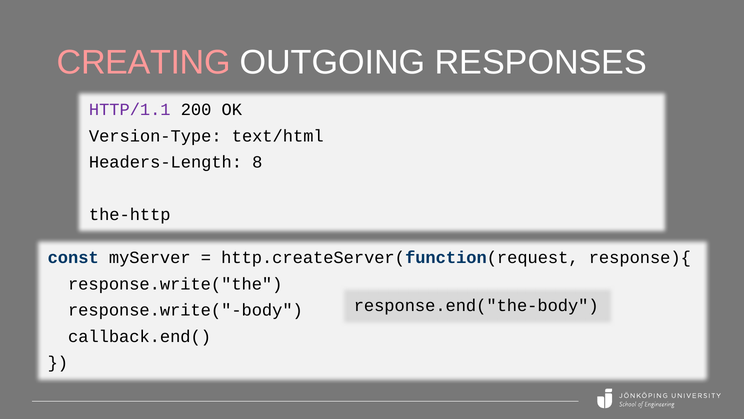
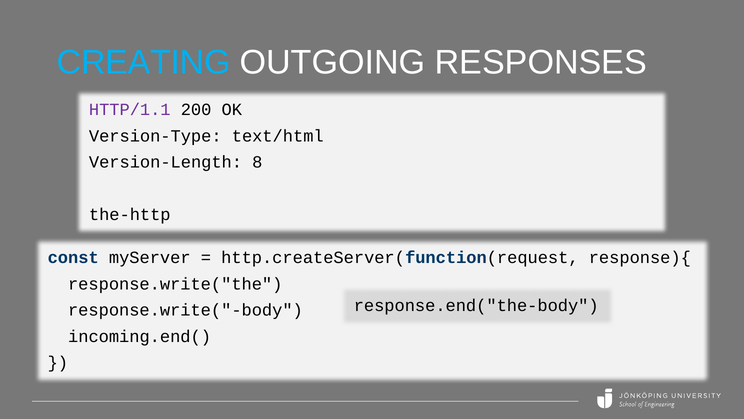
CREATING colour: pink -> light blue (144, 62)
Headers-Length: Headers-Length -> Version-Length (166, 162)
callback.end(: callback.end( -> incoming.end( (140, 336)
